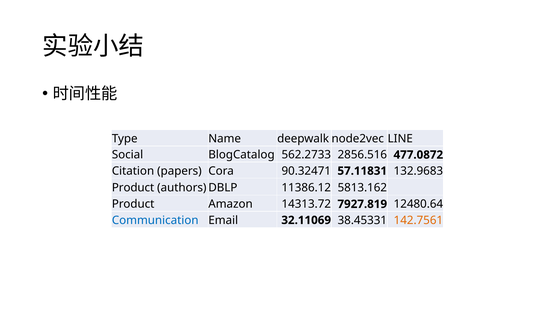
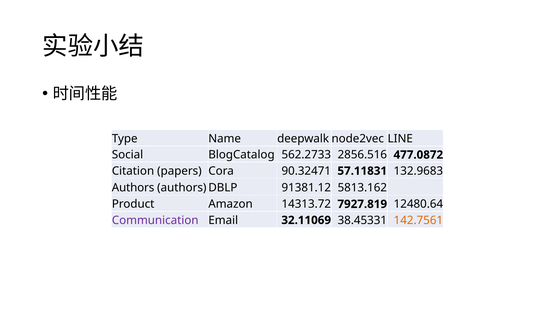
Product: Product -> Authors (133, 188)
11386.12: 11386.12 -> 91381.12 (306, 188)
Communication colour: blue -> purple (155, 220)
